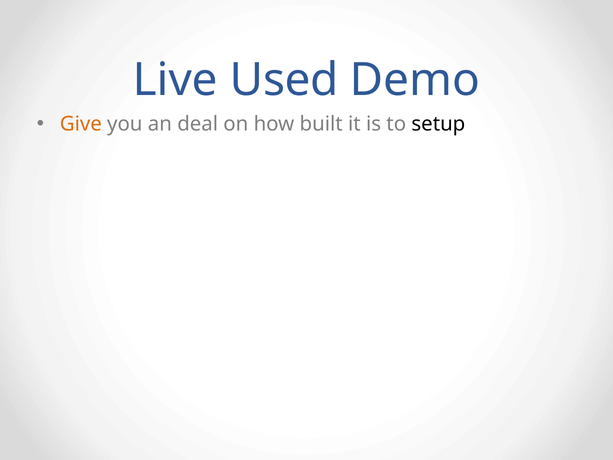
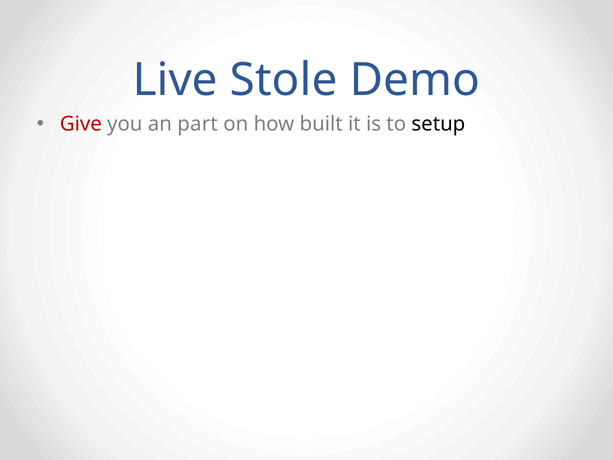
Used: Used -> Stole (284, 80)
Give colour: orange -> red (81, 124)
deal: deal -> part (198, 124)
